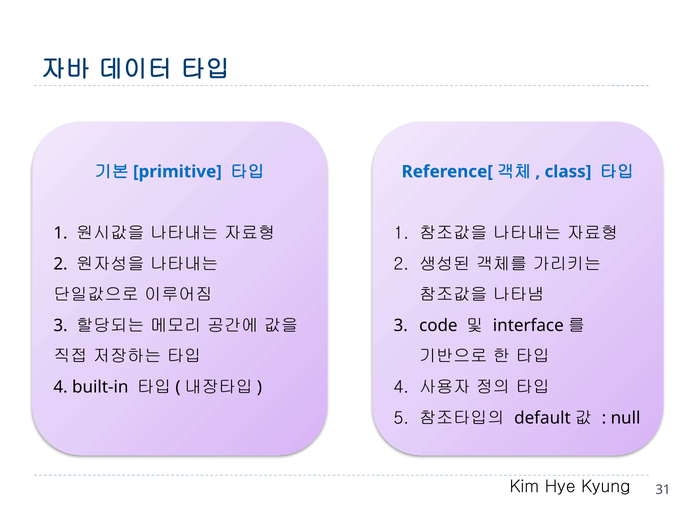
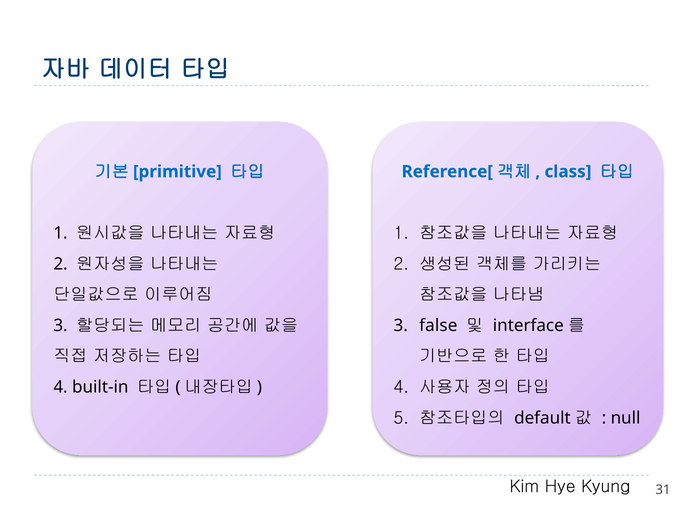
code: code -> false (438, 325)
